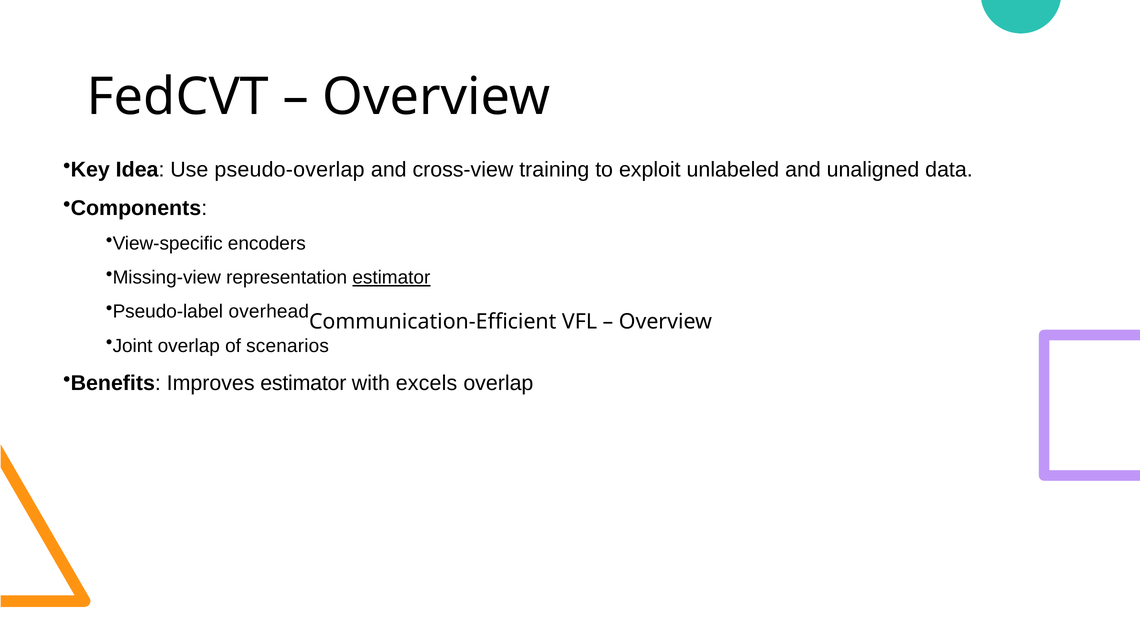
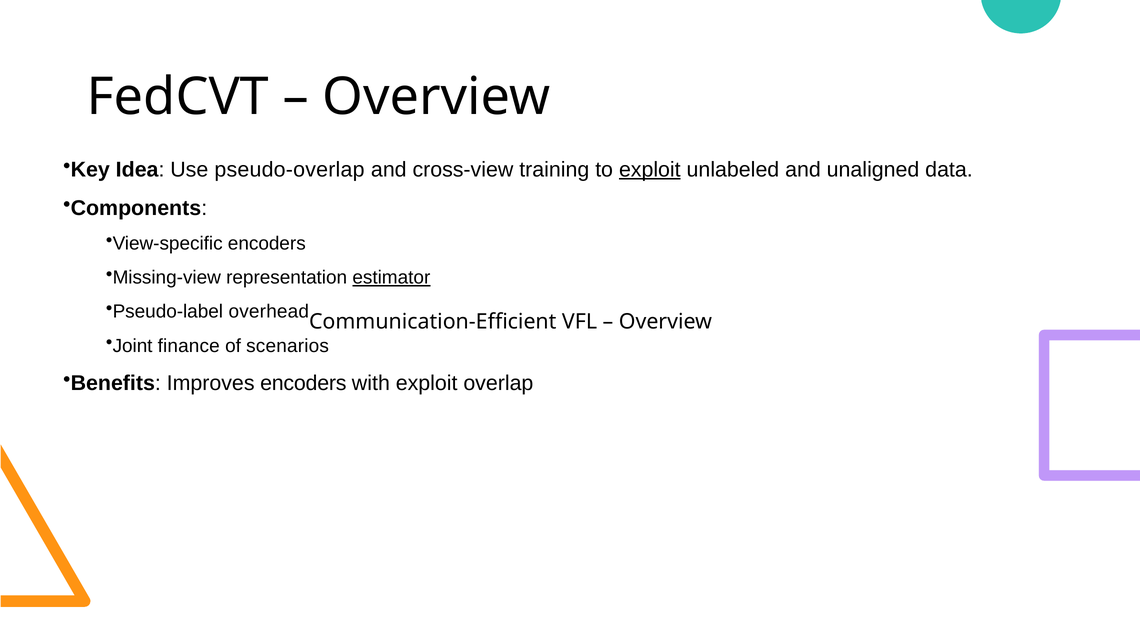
exploit underline: none -> present (650, 170)
Joint overlap: overlap -> finance (189, 346)
Improves estimator: estimator -> encoders (303, 383)
with excels: excels -> exploit (427, 383)
